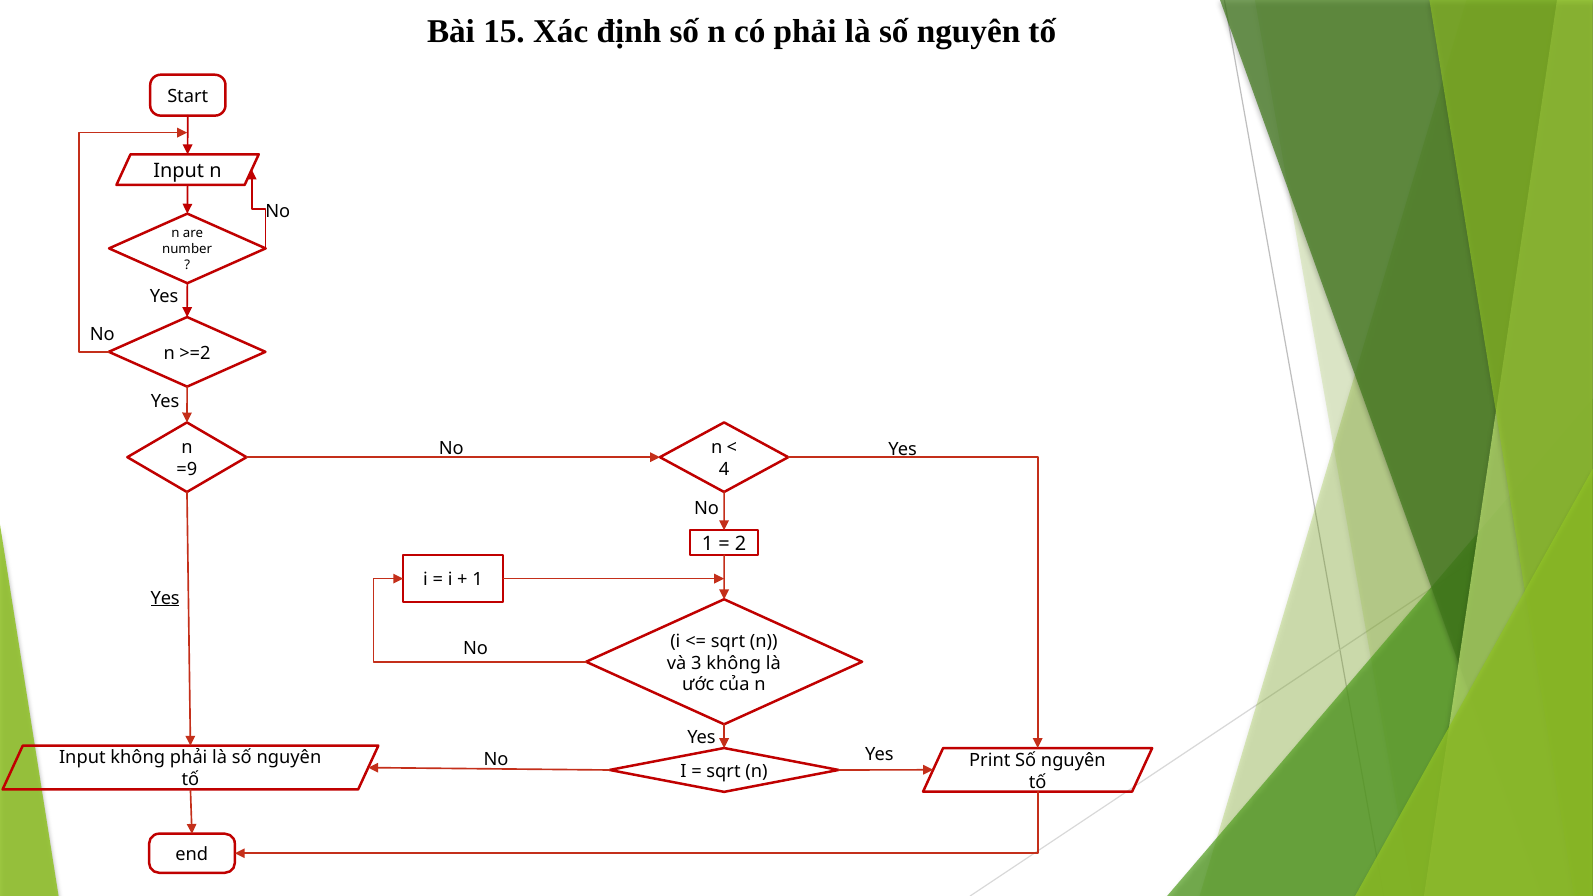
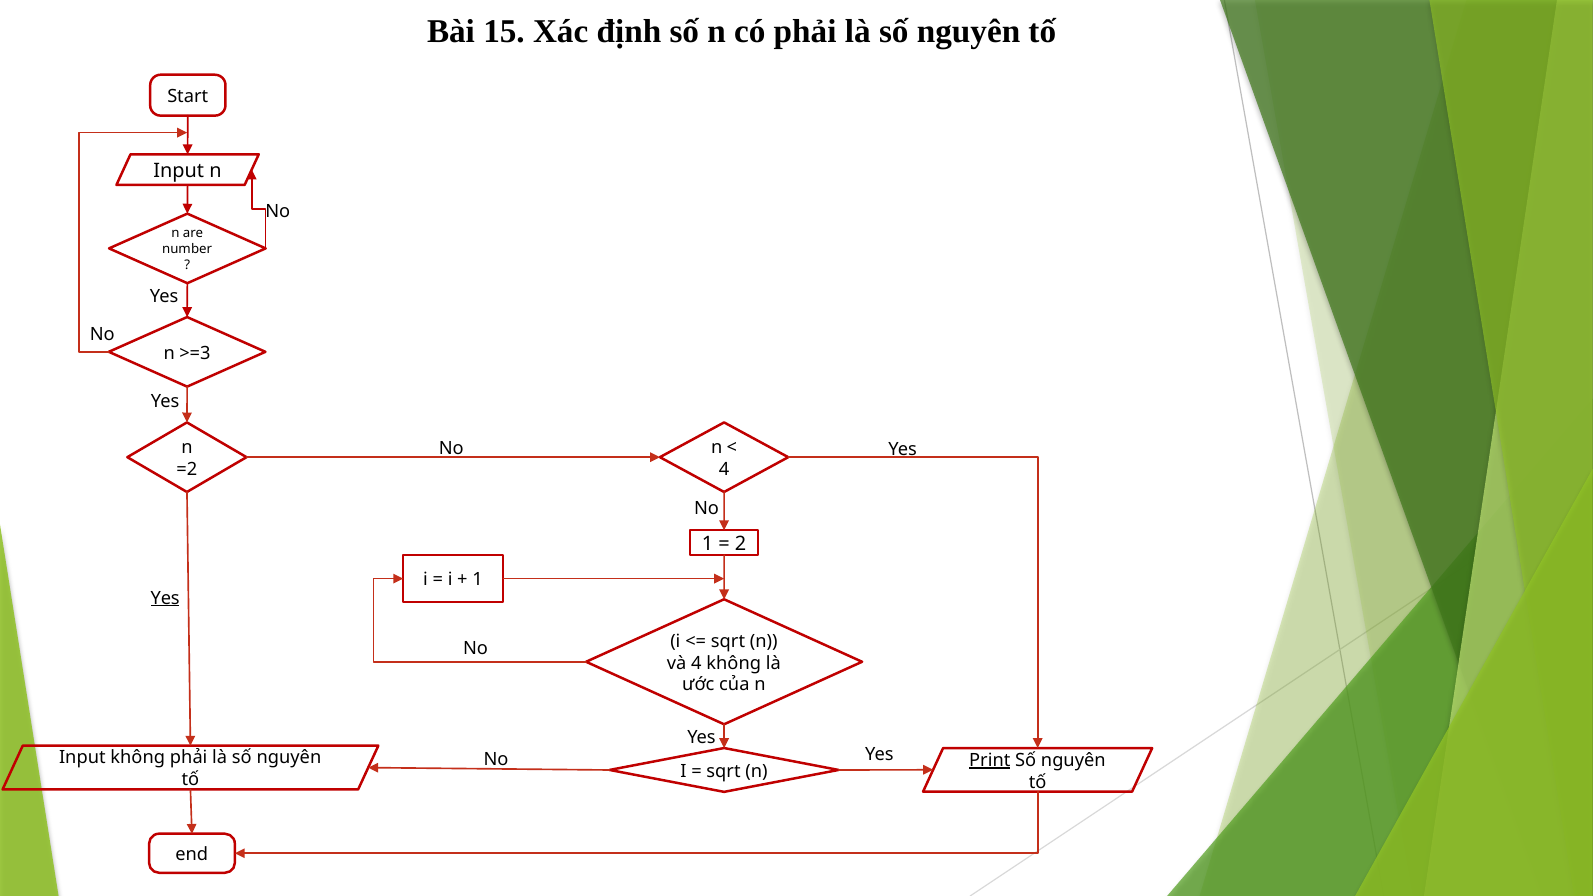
>=2: >=2 -> >=3 (195, 353)
=9: =9 -> =2 (187, 469)
và 3: 3 -> 4 (696, 663)
Print underline: none -> present (990, 760)
